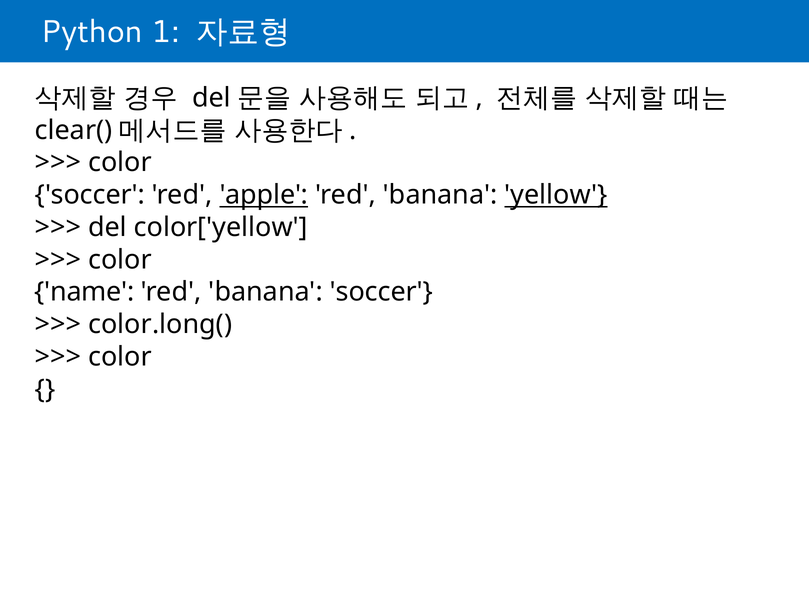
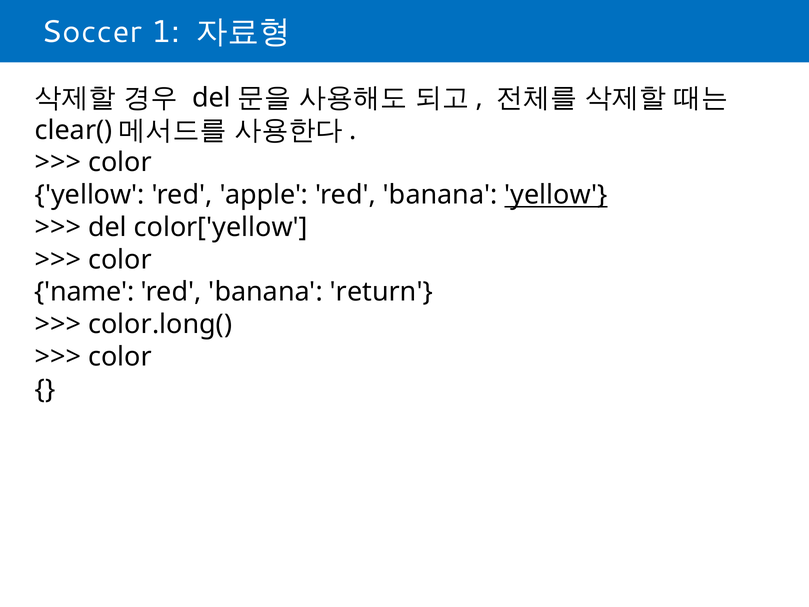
Python: Python -> Soccer (92, 32)
soccer: soccer -> yellow (90, 195)
apple underline: present -> none (264, 195)
banana soccer: soccer -> return (381, 292)
